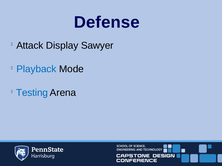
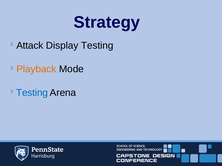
Defense: Defense -> Strategy (107, 22)
Display Sawyer: Sawyer -> Testing (97, 46)
Playback colour: blue -> orange (36, 69)
